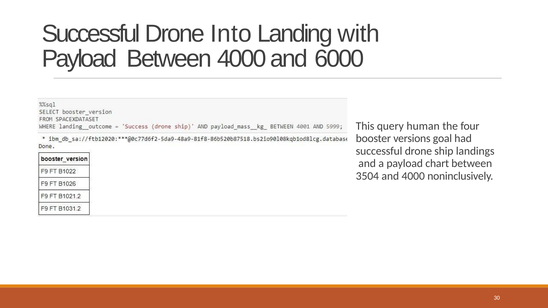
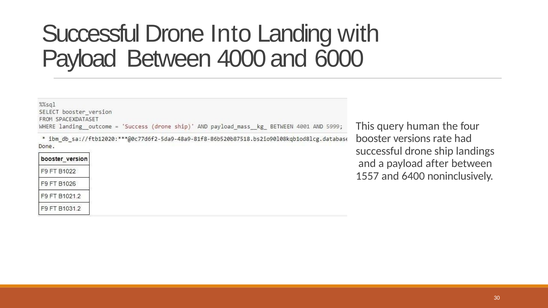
goal: goal -> rate (442, 139)
chart: chart -> after (437, 164)
3504: 3504 -> 1557 (367, 176)
and 4000: 4000 -> 6400 (413, 176)
